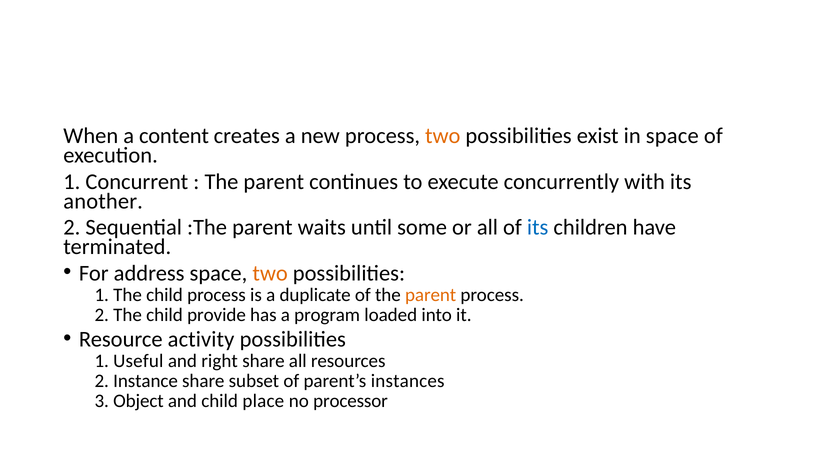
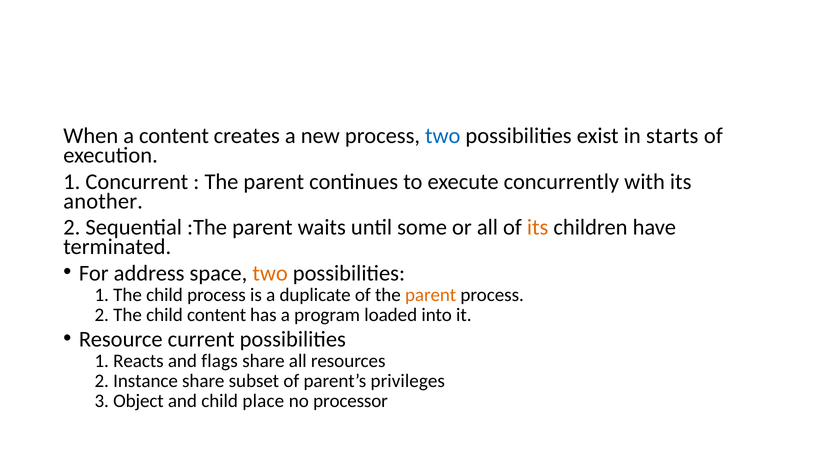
two colour: orange -> blue (443, 136)
in space: space -> starts (672, 136)
its colour: blue -> orange (538, 227)
child provide: provide -> content (217, 315)
activity: activity -> current (201, 339)
Useful: Useful -> Reacts (138, 361)
right: right -> flags (220, 361)
instances: instances -> privileges (408, 381)
